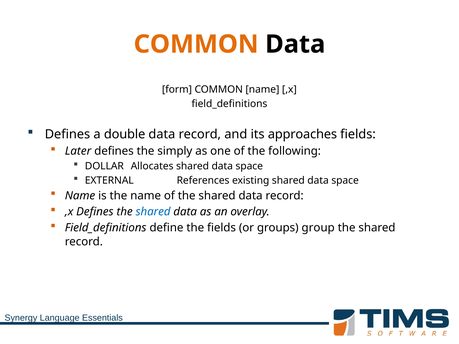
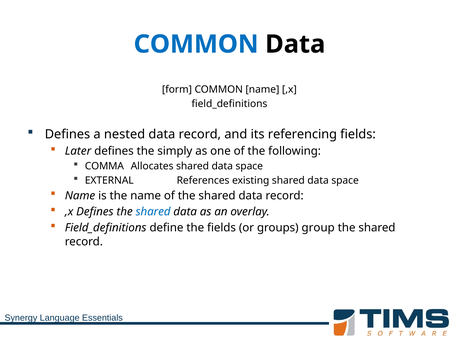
COMMON colour: orange -> blue (196, 44)
double: double -> nested (125, 135)
approaches: approaches -> referencing (302, 135)
DOLLAR: DOLLAR -> COMMA (104, 166)
